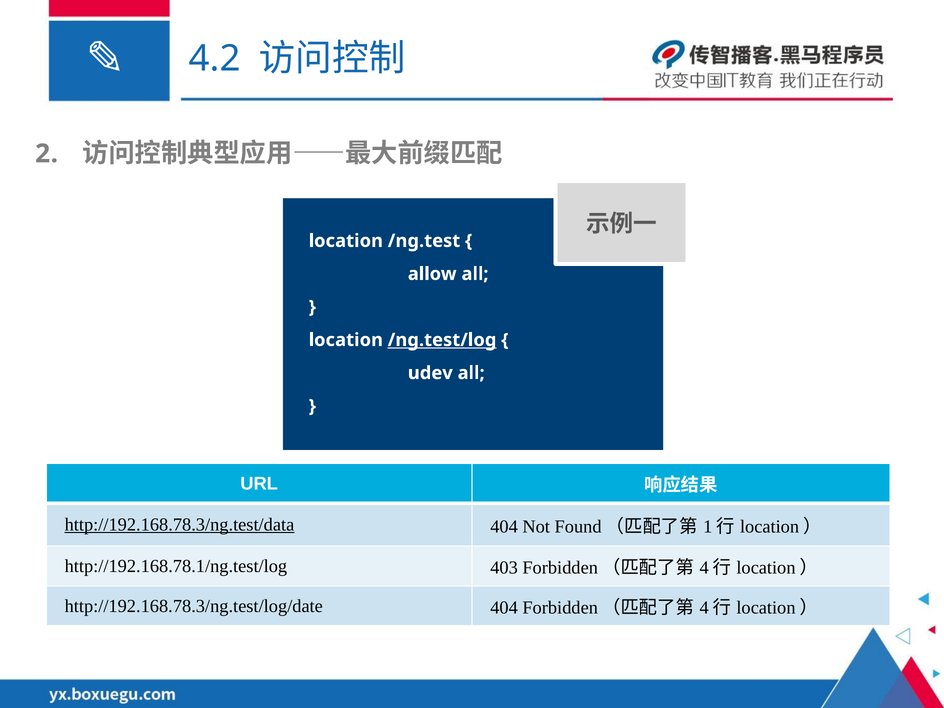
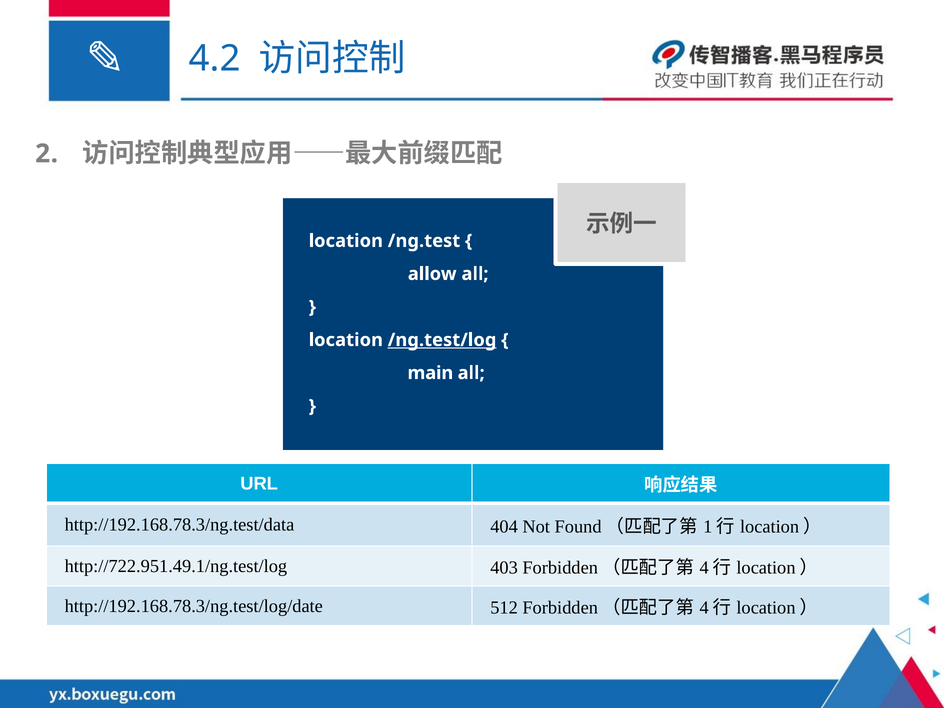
udev: udev -> main (430, 373)
http://192.168.78.3/ng.test/data underline: present -> none (179, 525)
http://192.168.78.1/ng.test/log: http://192.168.78.1/ng.test/log -> http://722.951.49.1/ng.test/log (176, 566)
http://192.168.78.3/ng.test/log/date 404: 404 -> 512 (504, 608)
